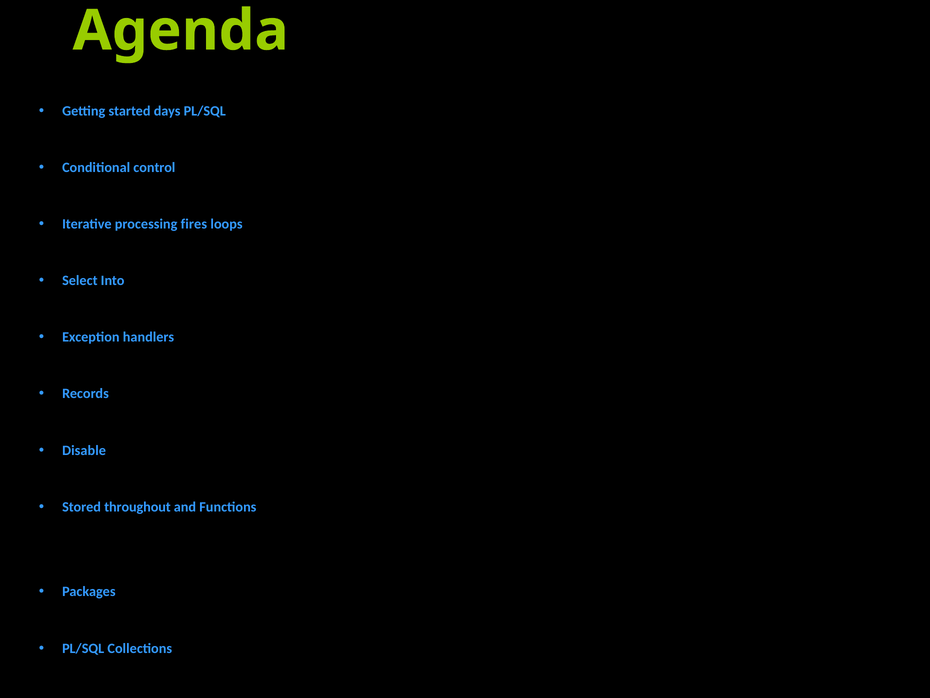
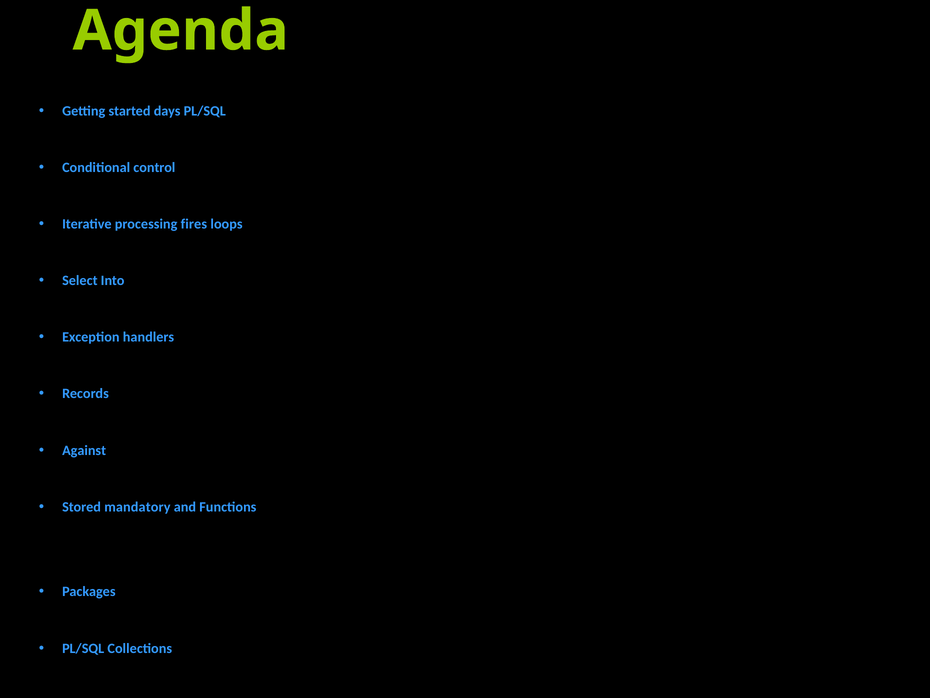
Disable: Disable -> Against (84, 450)
throughout: throughout -> mandatory (137, 507)
